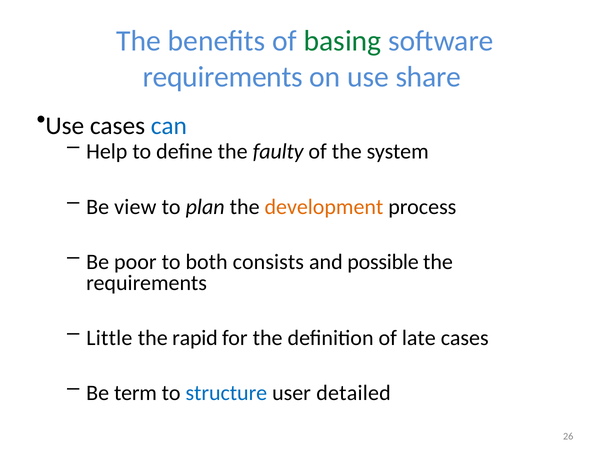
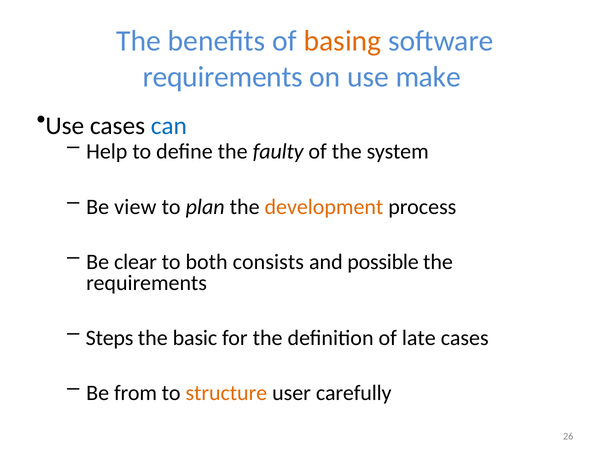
basing colour: green -> orange (342, 41)
share: share -> make (428, 77)
poor: poor -> clear (135, 262)
Little: Little -> Steps (110, 338)
rapid: rapid -> basic (195, 338)
term: term -> from (135, 394)
structure colour: blue -> orange (226, 394)
detailed: detailed -> carefully (354, 394)
